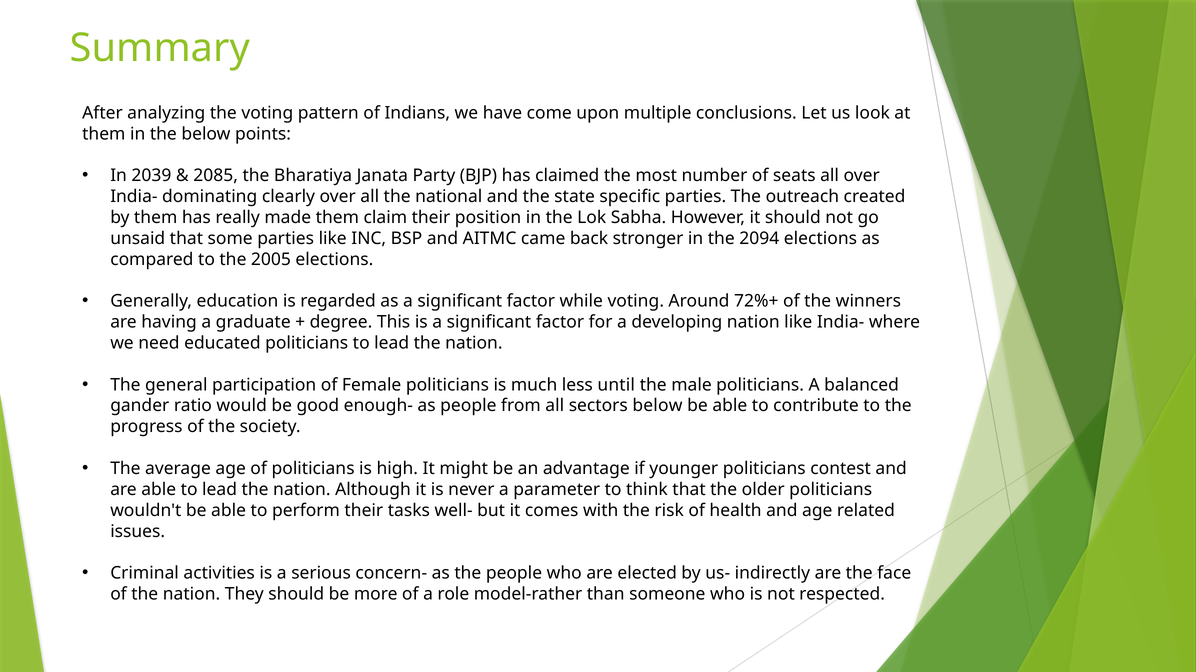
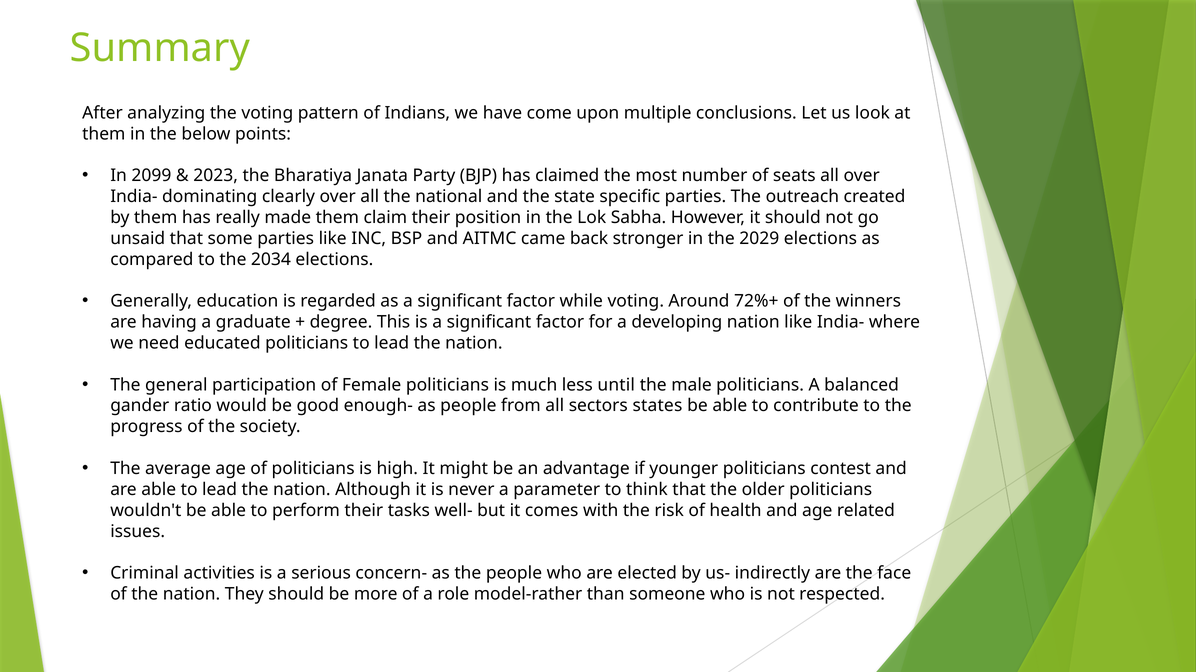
2039: 2039 -> 2099 (151, 176)
2085: 2085 -> 2023 (216, 176)
2094: 2094 -> 2029 (759, 239)
2005: 2005 -> 2034 (271, 260)
sectors below: below -> states (657, 406)
